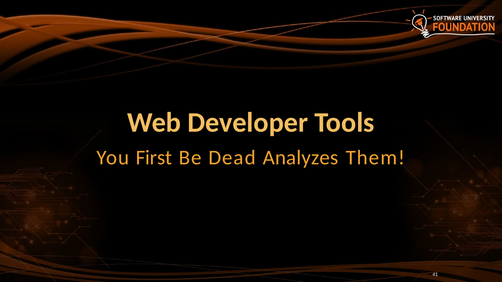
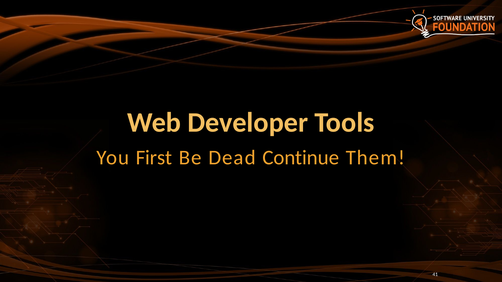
Analyzes: Analyzes -> Continue (301, 158)
